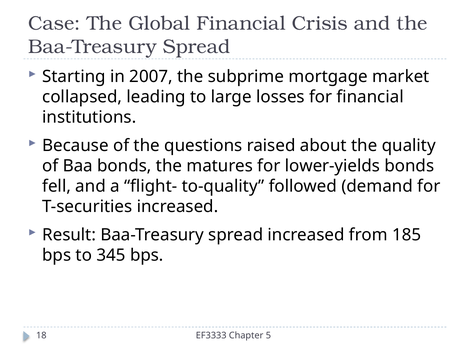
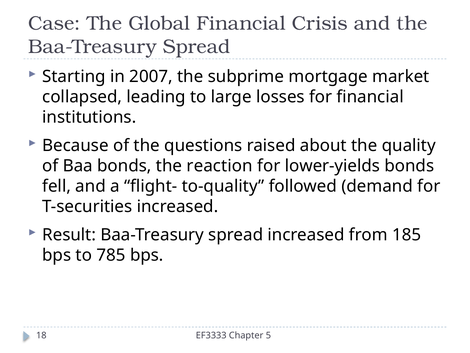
matures: matures -> reaction (220, 166)
345: 345 -> 785 (111, 255)
